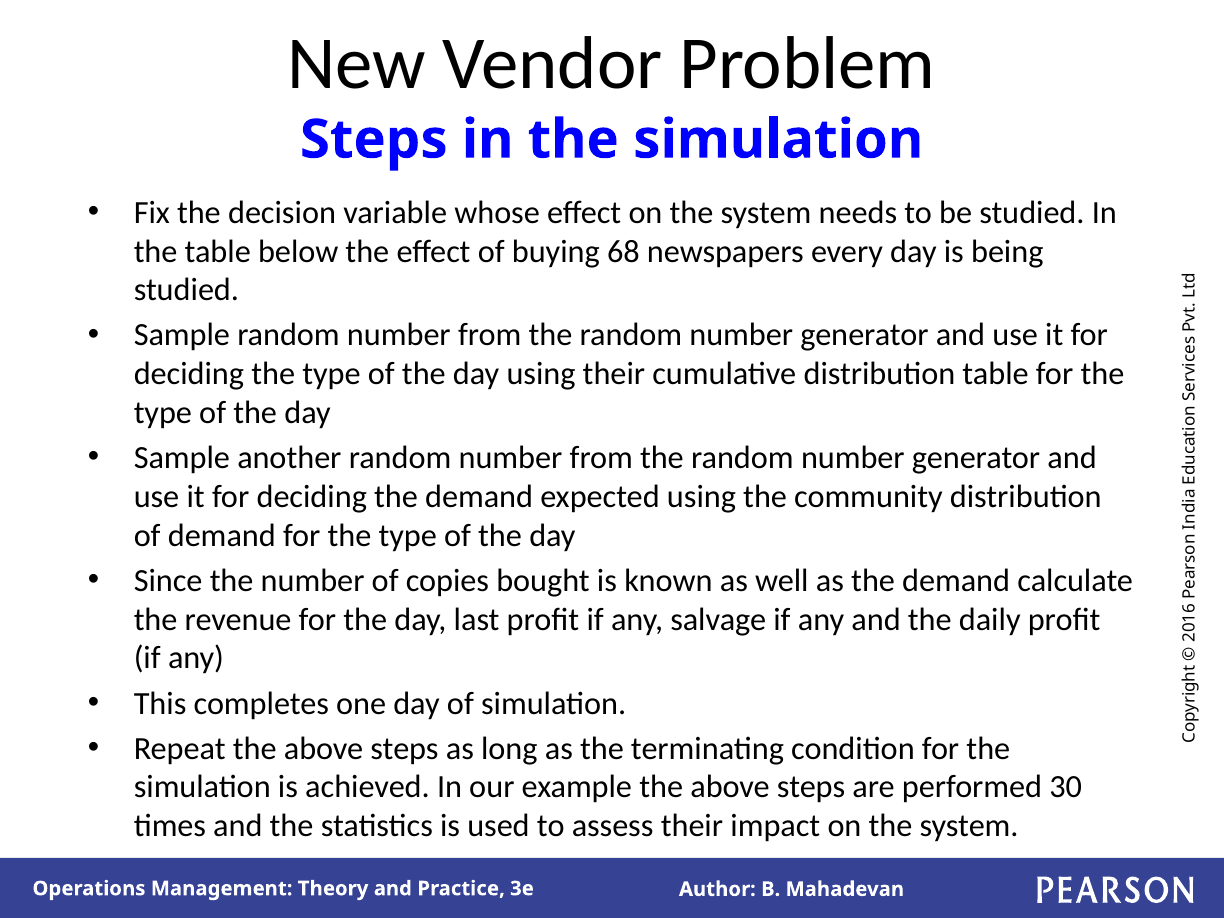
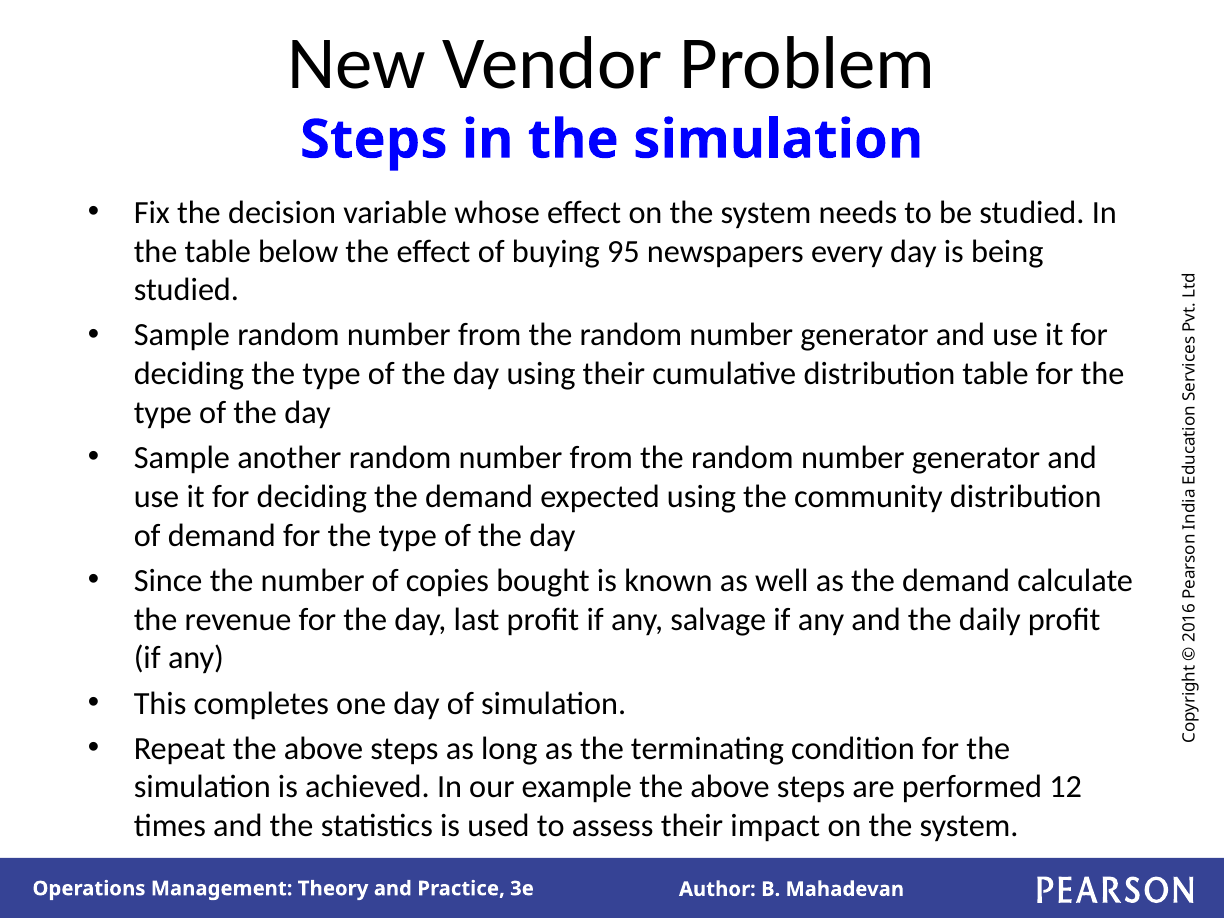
68: 68 -> 95 (623, 251)
30: 30 -> 12 (1066, 787)
